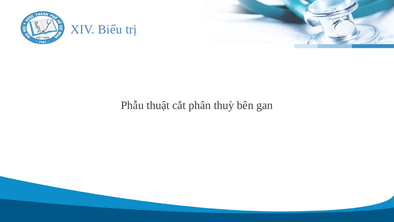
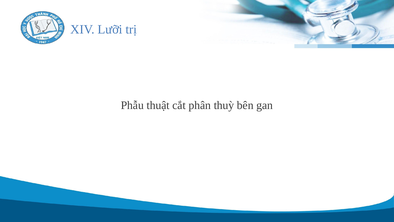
Biểu: Biểu -> Lưỡi (110, 29)
